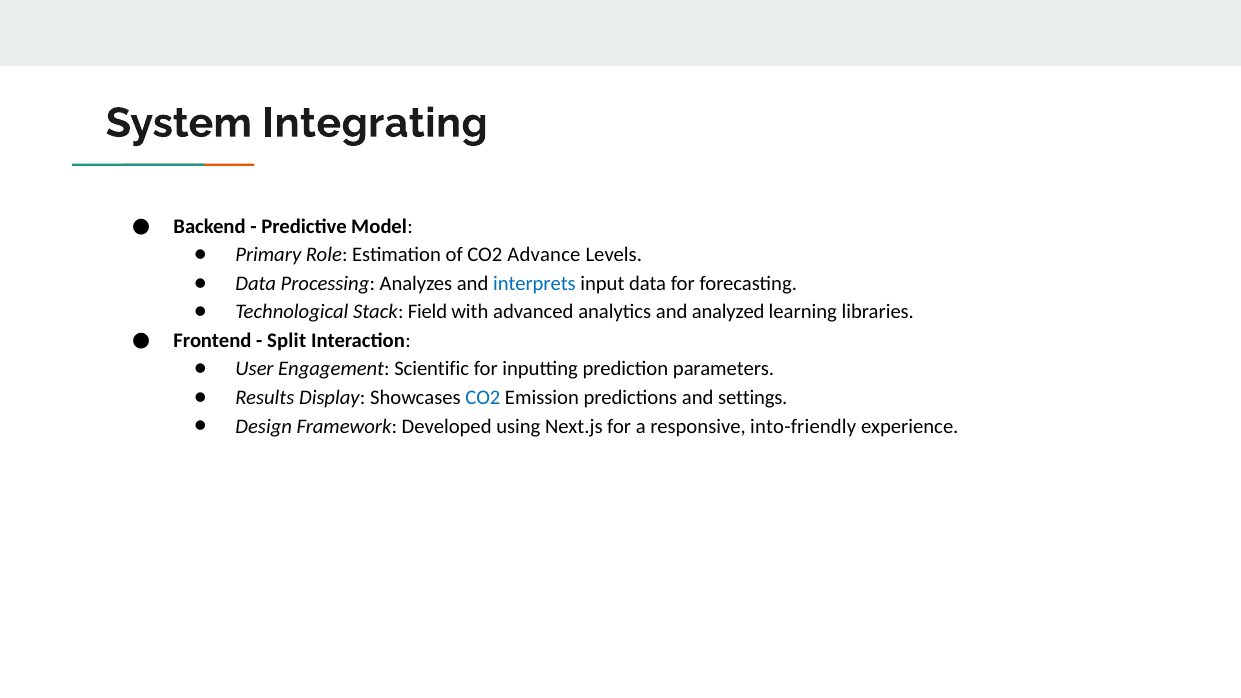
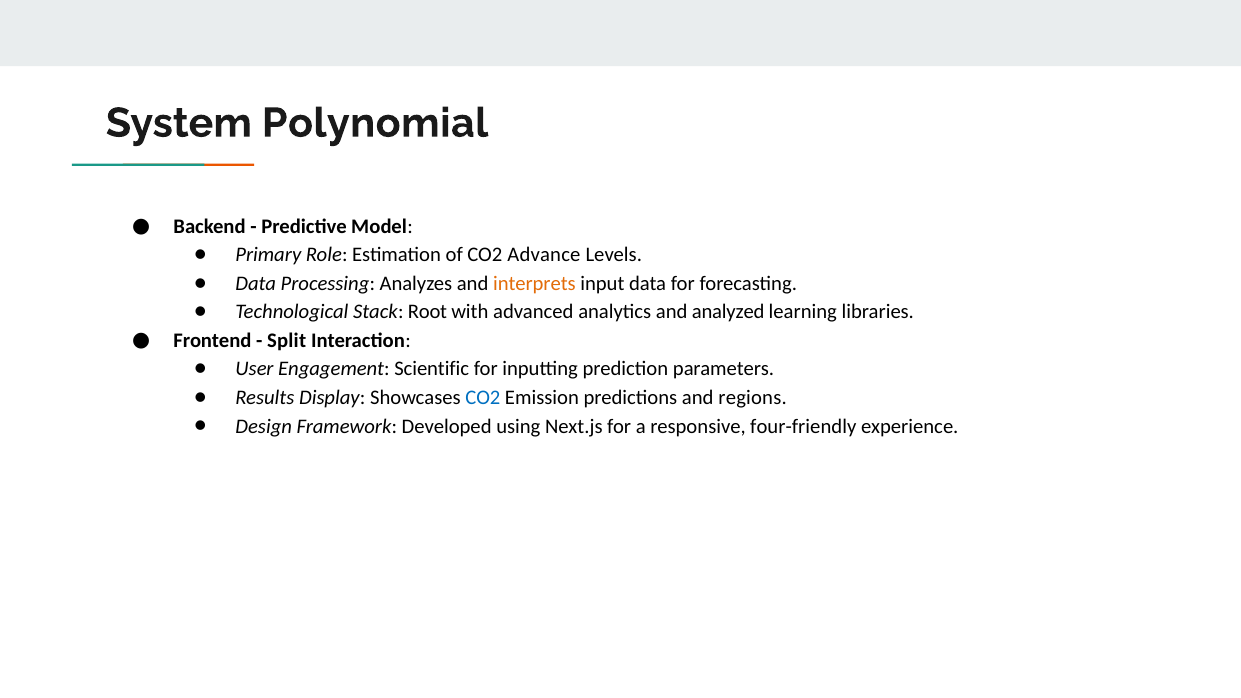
Integrating: Integrating -> Polynomial (375, 123)
interprets colour: blue -> orange (534, 284)
Field: Field -> Root (427, 312)
settings: settings -> regions (753, 398)
into-friendly: into-friendly -> four-friendly (803, 426)
